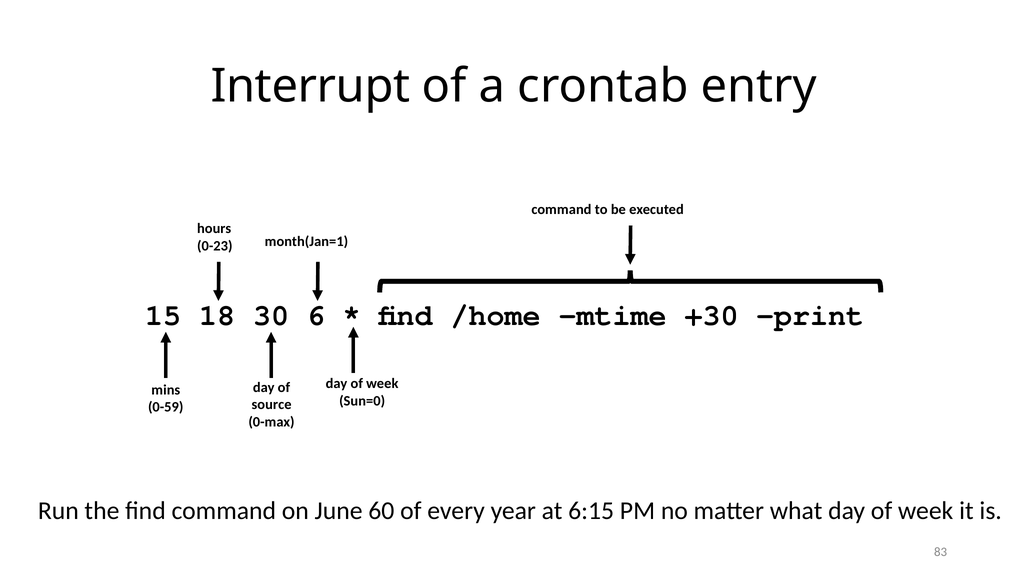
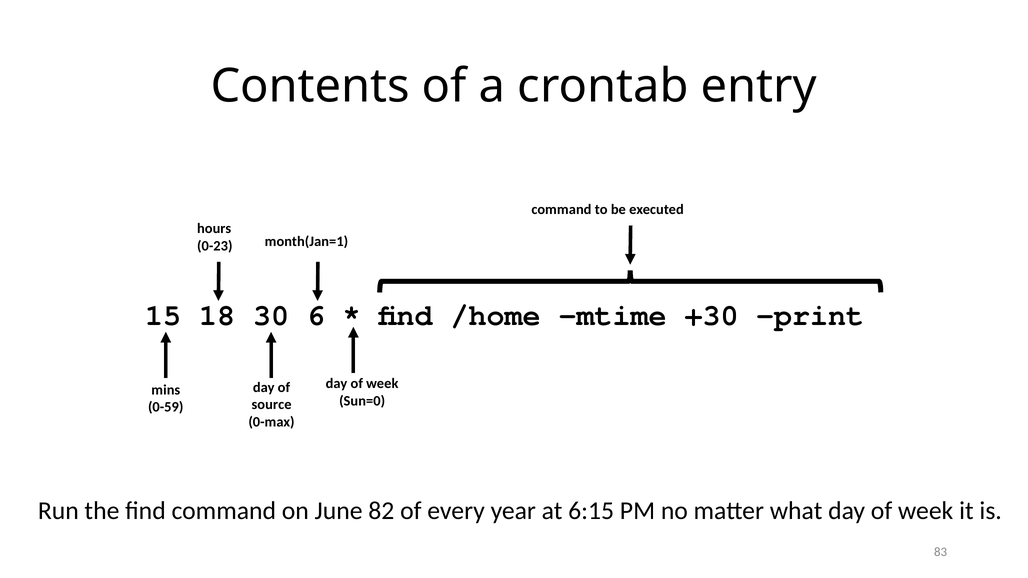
Interrupt: Interrupt -> Contents (310, 86)
60: 60 -> 82 (381, 511)
